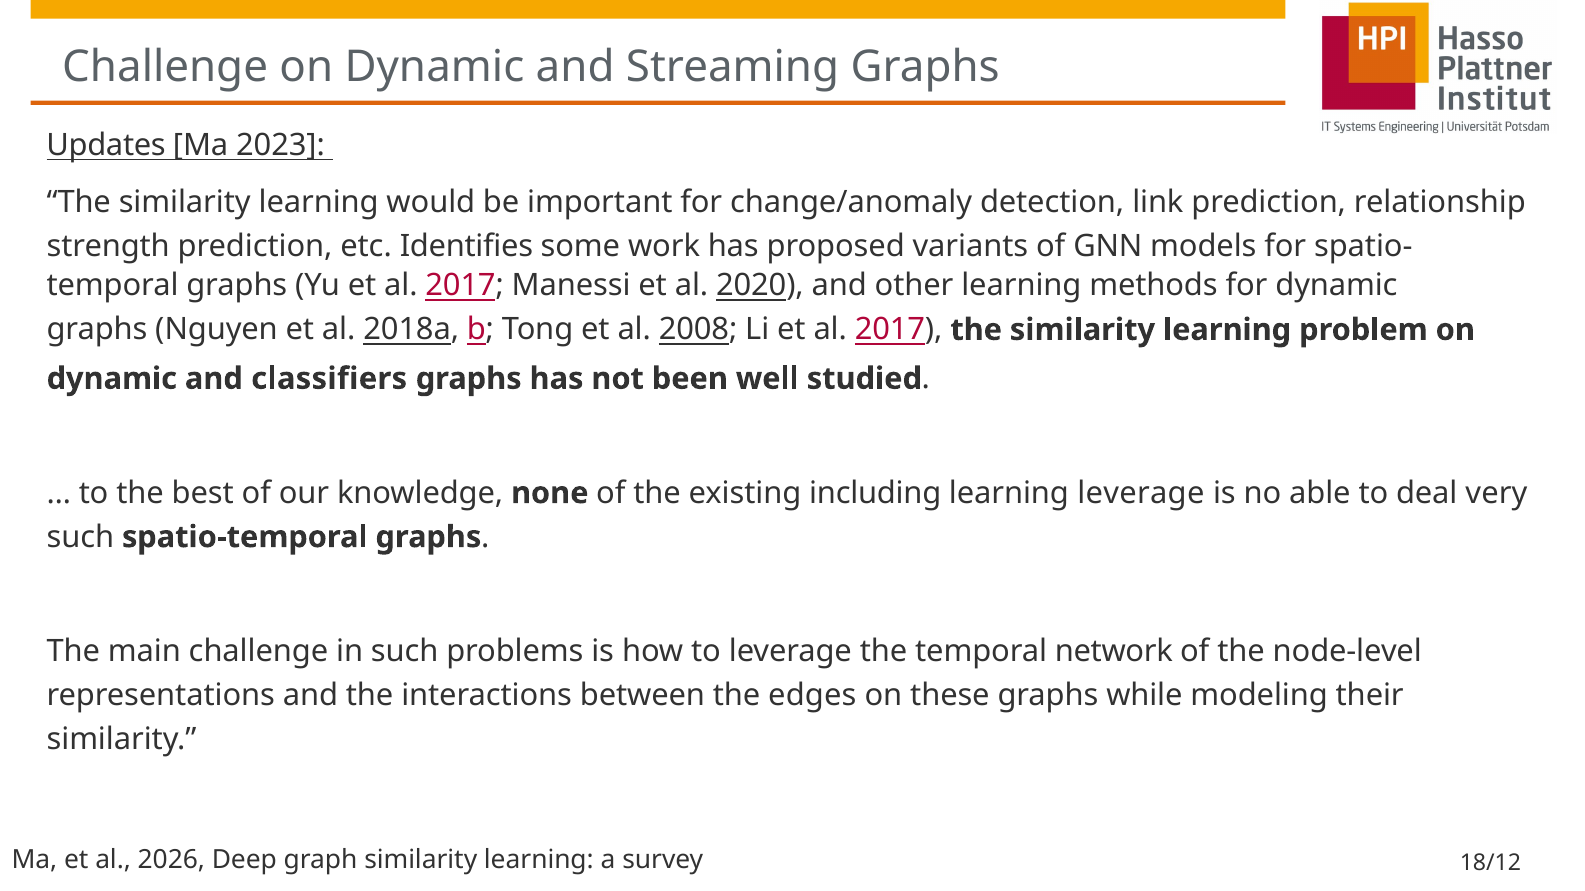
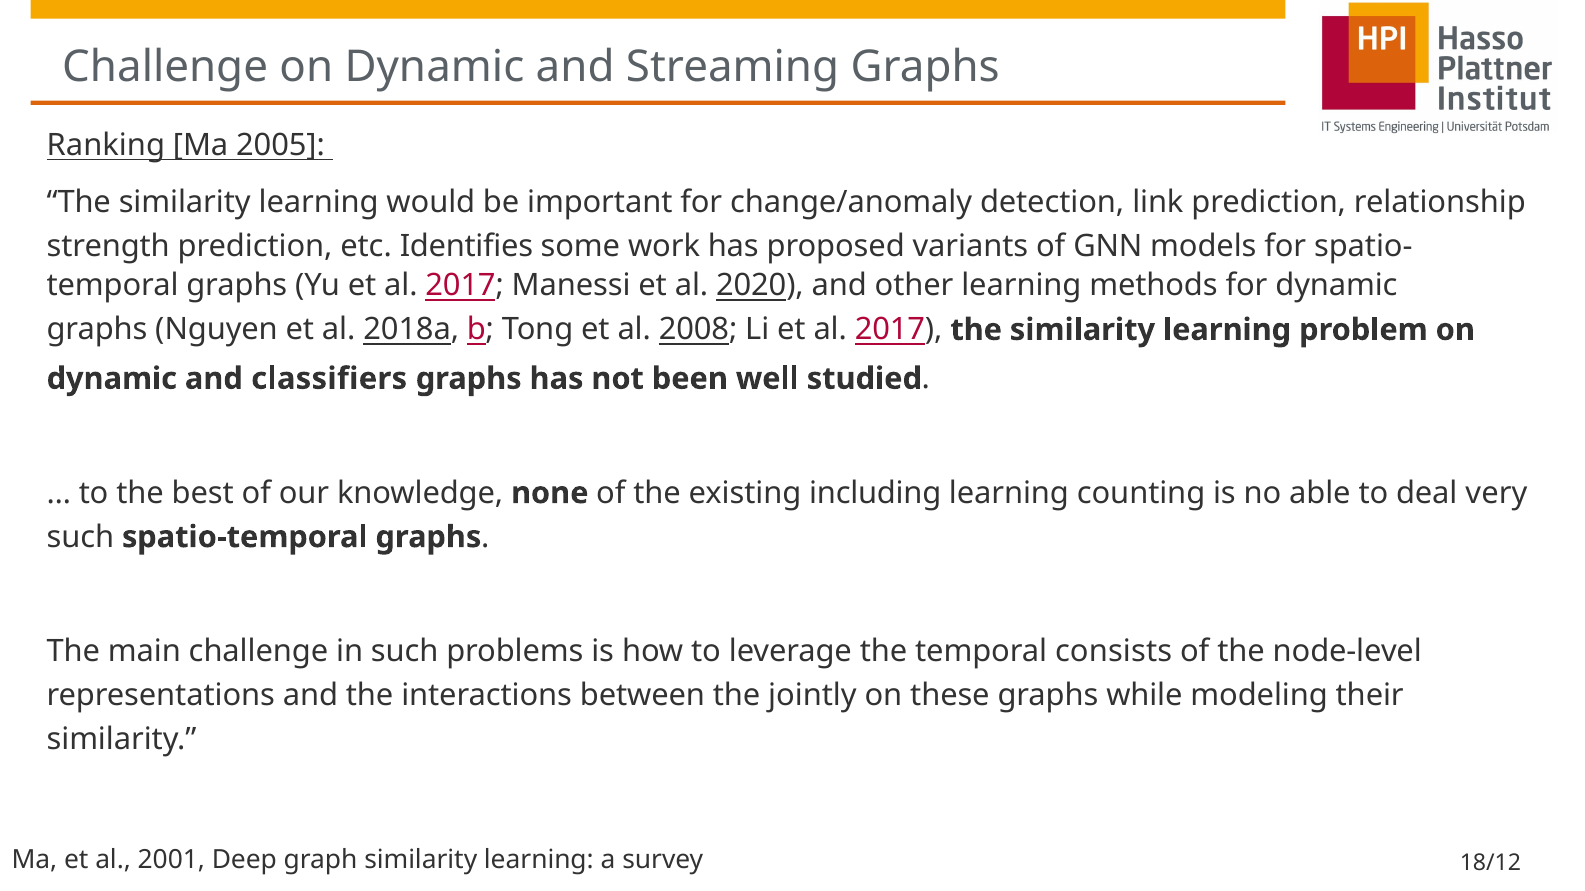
Updates: Updates -> Ranking (106, 145)
2023: 2023 -> 2005 (280, 145)
learning leverage: leverage -> counting (1141, 493)
network: network -> consists (1114, 652)
edges: edges -> jointly (812, 696)
2026: 2026 -> 2001 (171, 860)
